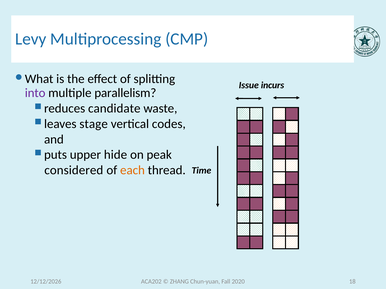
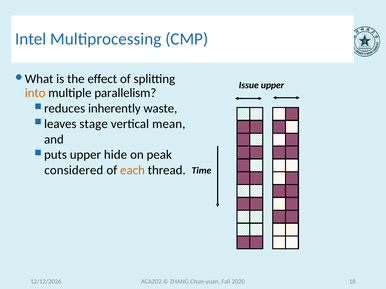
Levy: Levy -> Intel (31, 39)
Issue incurs: incurs -> upper (272, 85)
into colour: purple -> orange (35, 93)
candidate: candidate -> inherently (114, 109)
codes: codes -> mean (169, 124)
